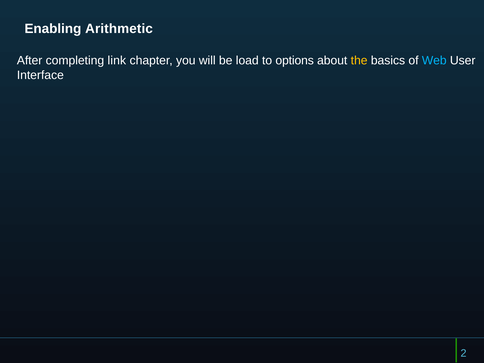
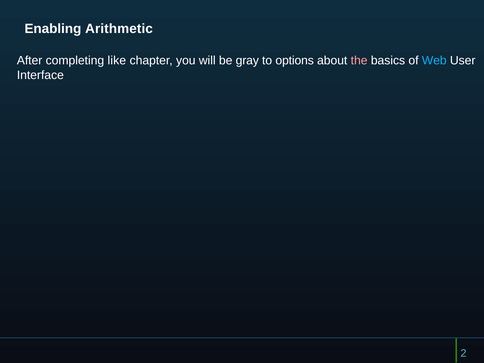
link: link -> like (117, 61)
load: load -> gray (247, 61)
the colour: yellow -> pink (359, 61)
